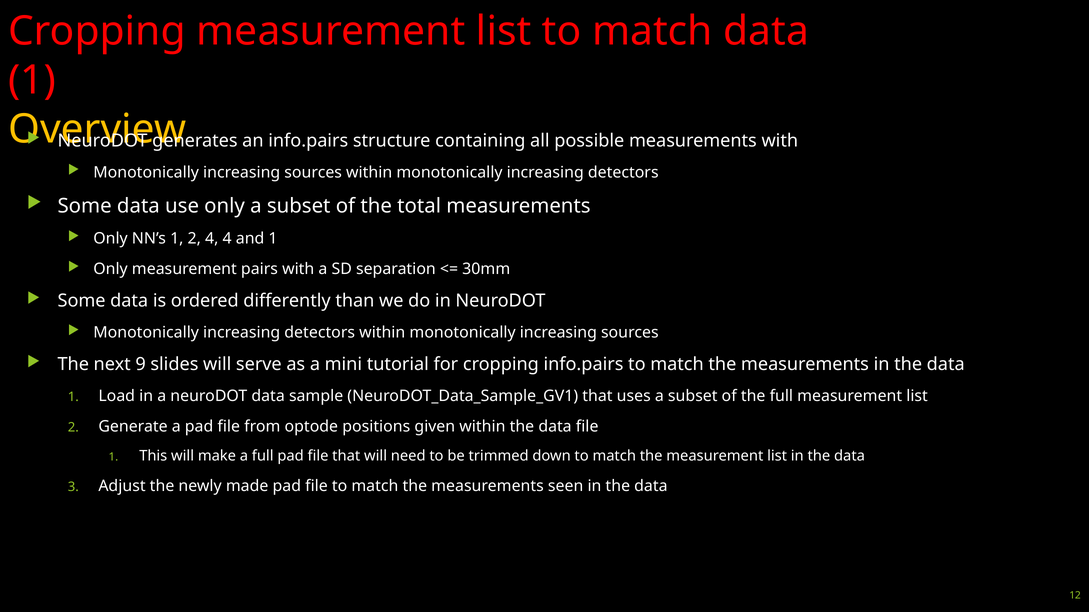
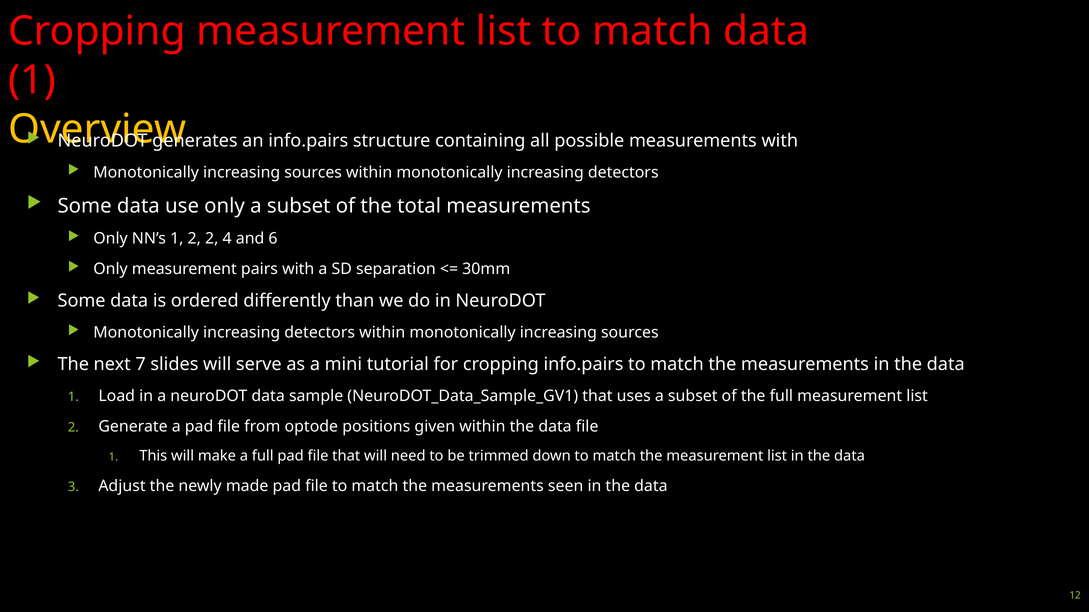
2 4: 4 -> 2 (212, 239)
and 1: 1 -> 6 (273, 239)
9: 9 -> 7 (141, 365)
